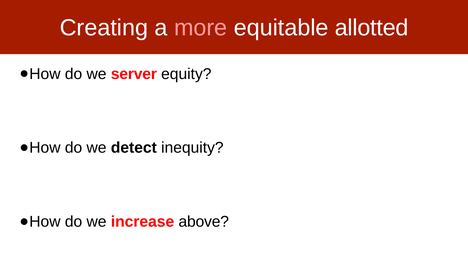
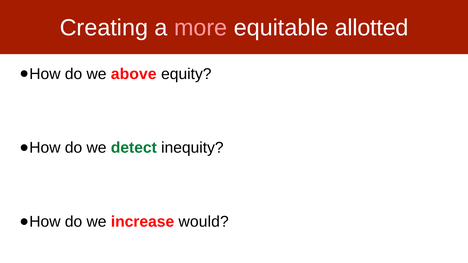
server: server -> above (134, 74)
detect colour: black -> green (134, 148)
above: above -> would (204, 222)
